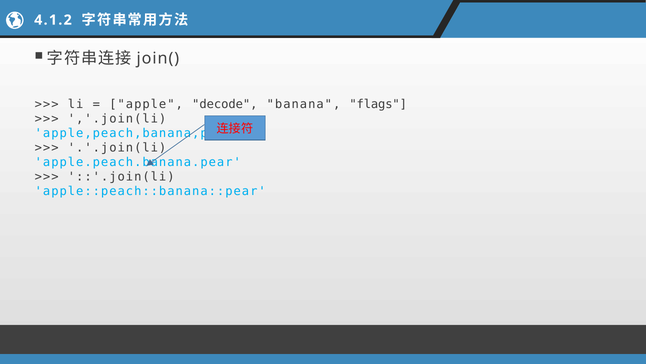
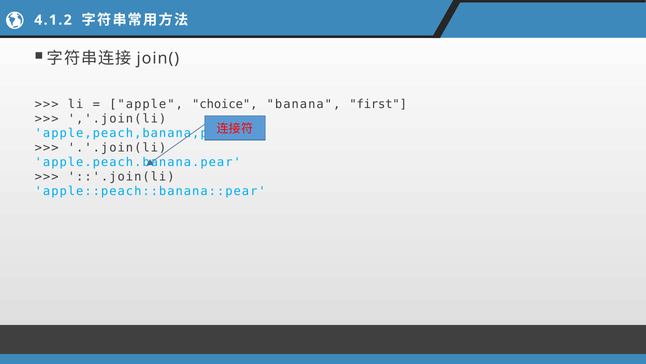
decode: decode -> choice (225, 104)
flags: flags -> first (378, 104)
